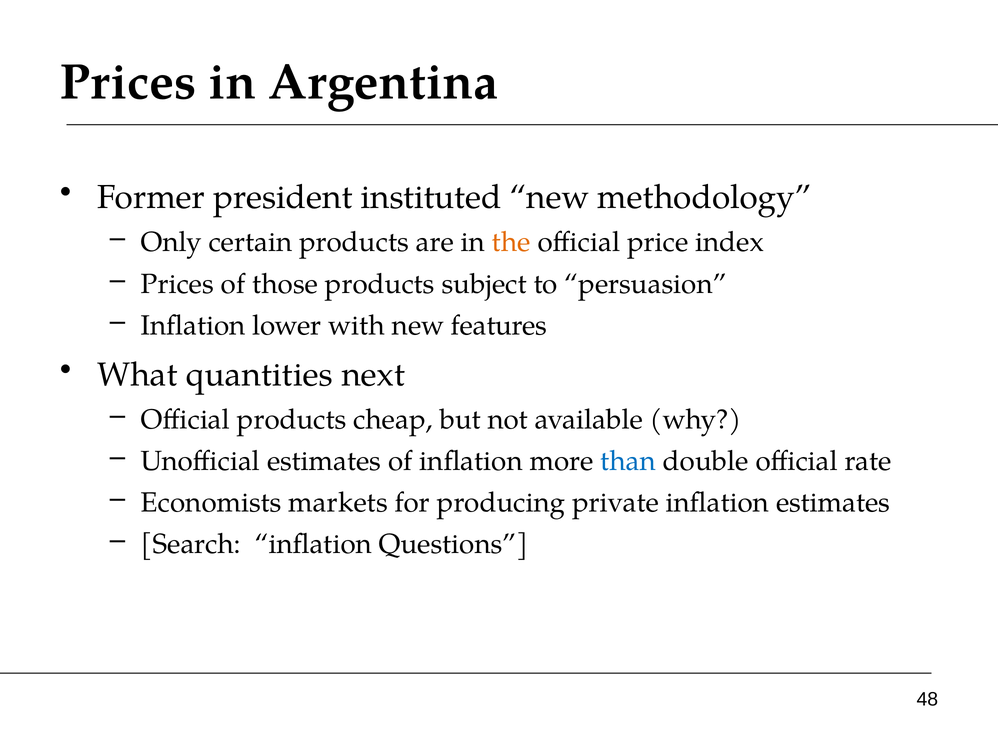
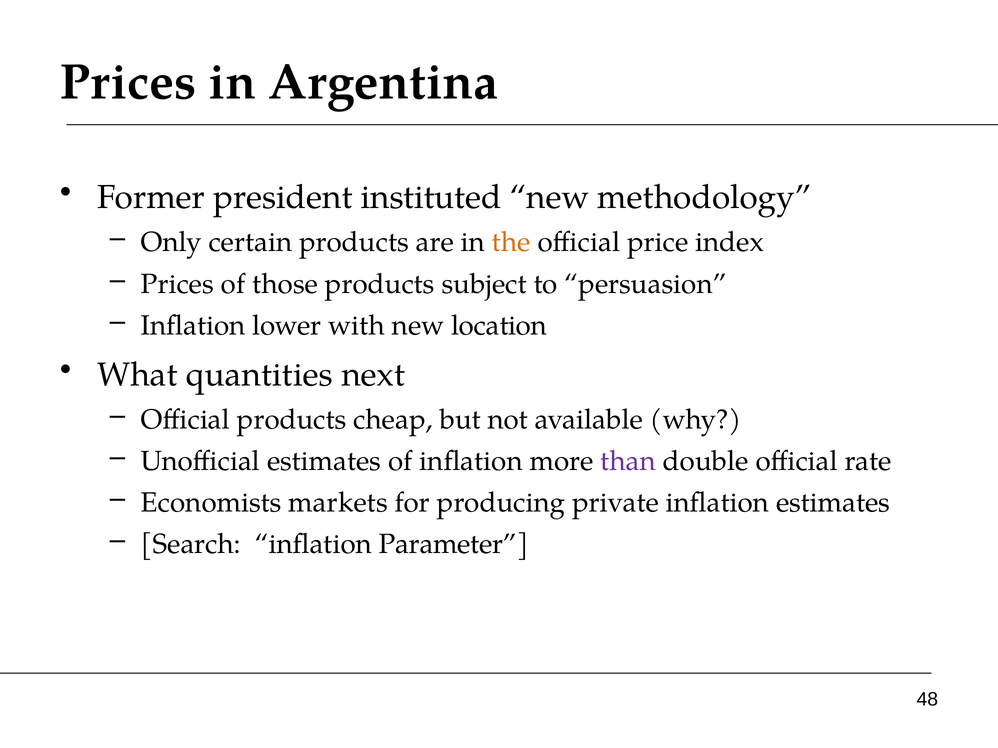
features: features -> location (499, 326)
than colour: blue -> purple (628, 461)
Questions: Questions -> Parameter (454, 545)
